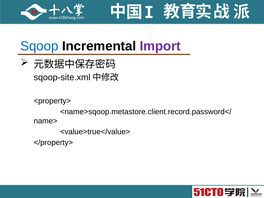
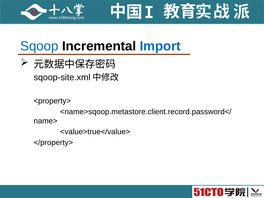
Import colour: purple -> blue (160, 46)
